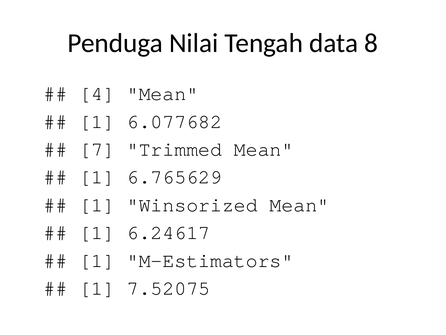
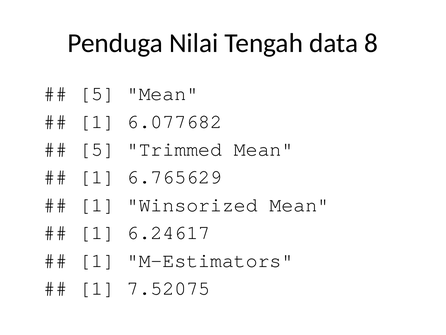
4: 4 -> 5 (97, 94)
7: 7 -> 5 (97, 149)
